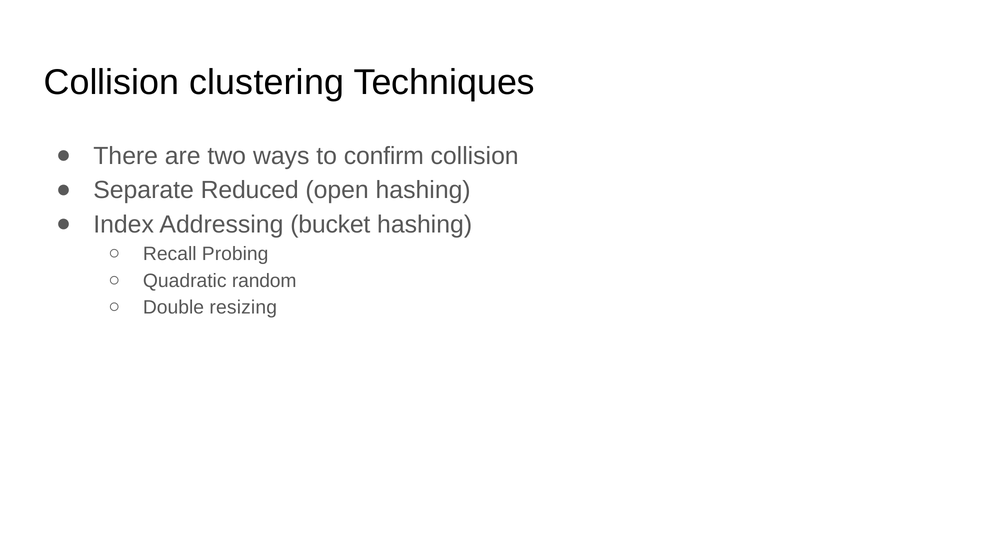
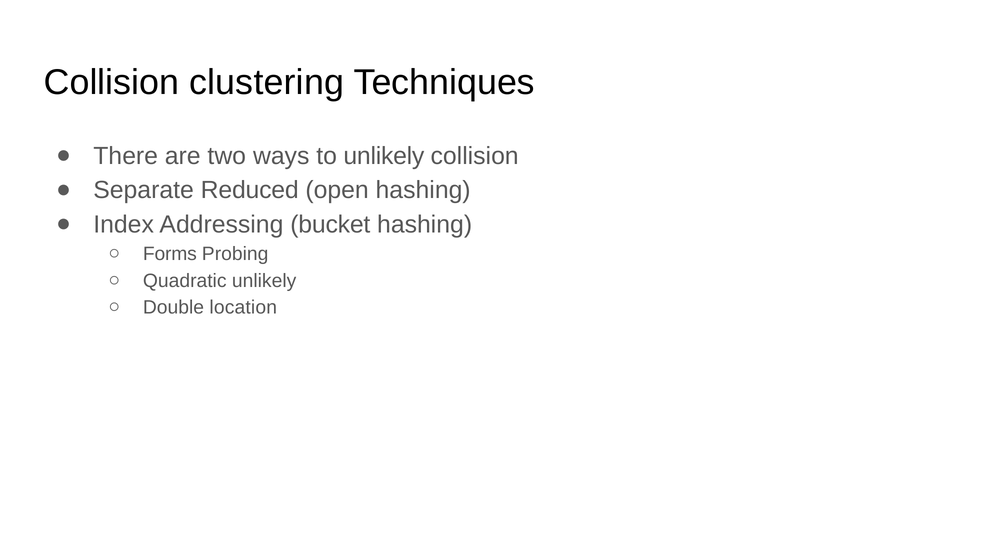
to confirm: confirm -> unlikely (384, 156)
Recall: Recall -> Forms (170, 254)
Quadratic random: random -> unlikely (264, 281)
resizing: resizing -> location (243, 307)
